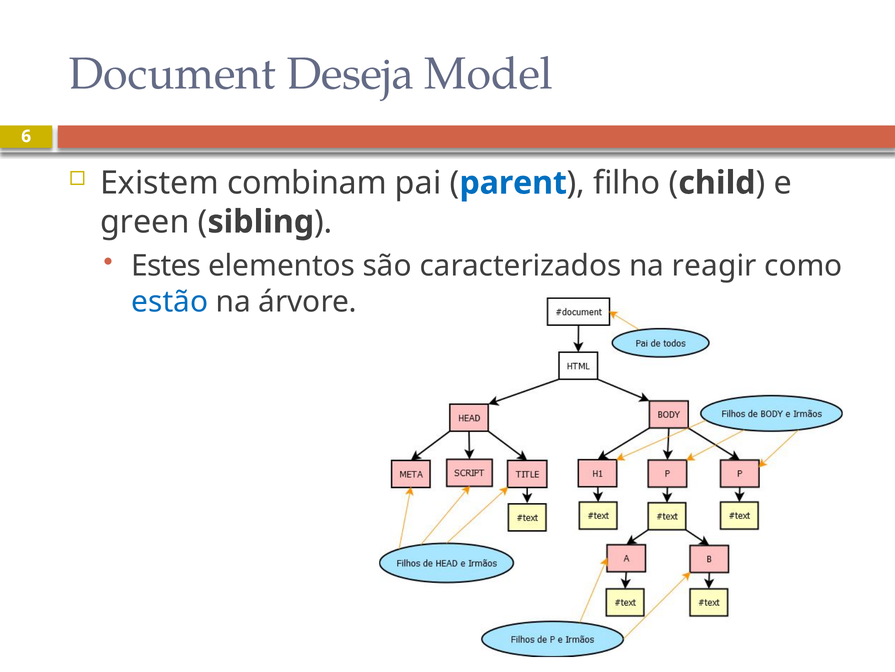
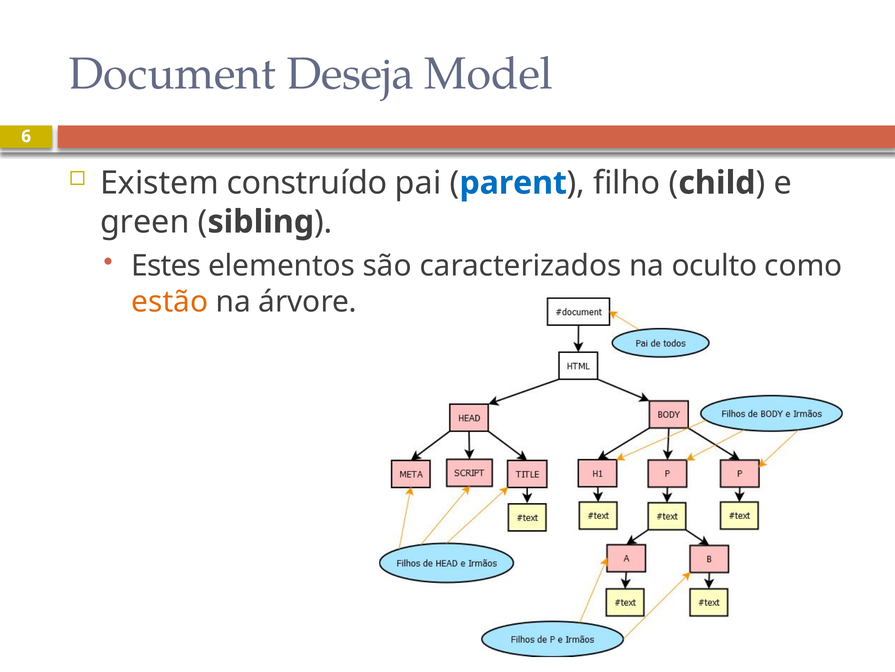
combinam: combinam -> construído (307, 183)
reagir: reagir -> oculto (714, 266)
estão colour: blue -> orange (170, 301)
